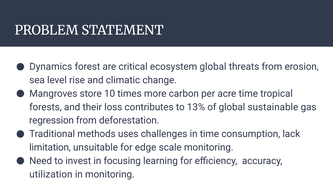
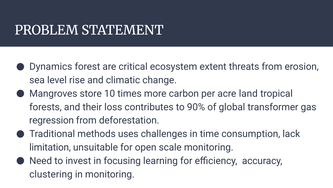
ecosystem global: global -> extent (213, 66)
acre time: time -> land (248, 93)
13%: 13% -> 90% (196, 107)
sustainable: sustainable -> transformer (273, 107)
edge: edge -> open (146, 147)
utilization: utilization -> clustering (51, 174)
